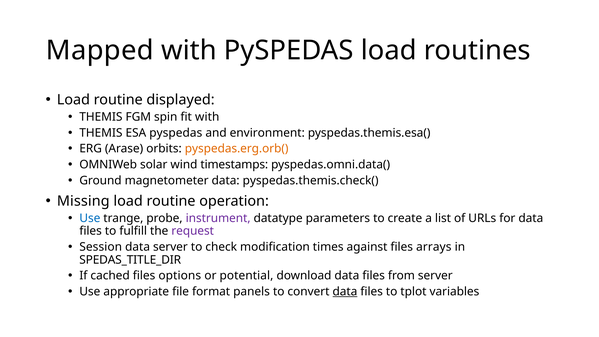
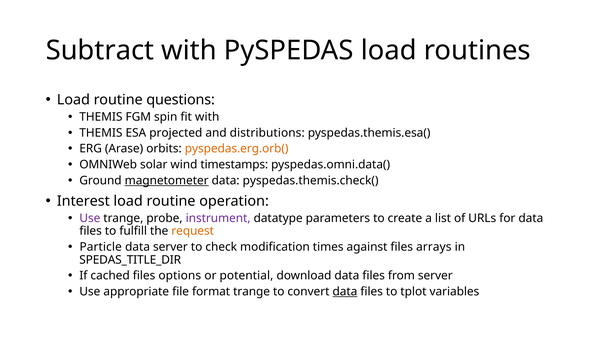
Mapped: Mapped -> Subtract (100, 50)
displayed: displayed -> questions (181, 100)
ESA pyspedas: pyspedas -> projected (176, 133)
environment: environment -> distributions (267, 133)
magnetometer underline: none -> present (167, 181)
Missing: Missing -> Interest (83, 201)
Use colour: blue -> purple (90, 218)
request colour: purple -> orange (193, 231)
Session: Session -> Particle (101, 247)
format panels: panels -> trange (252, 292)
